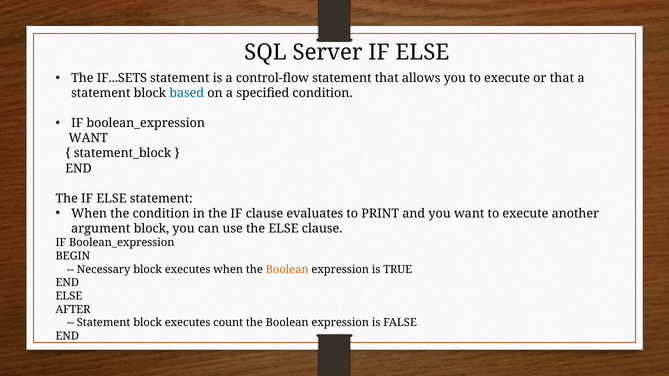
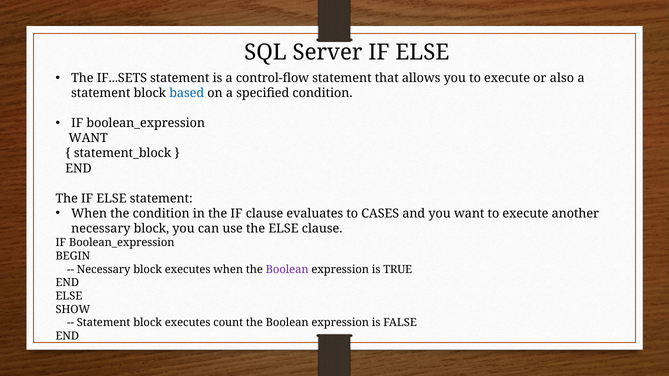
or that: that -> also (562, 78)
PRINT: PRINT -> CASES (380, 214)
argument: argument -> necessary (101, 229)
Boolean colour: orange -> purple (287, 270)
AFTER: AFTER -> SHOW (73, 310)
